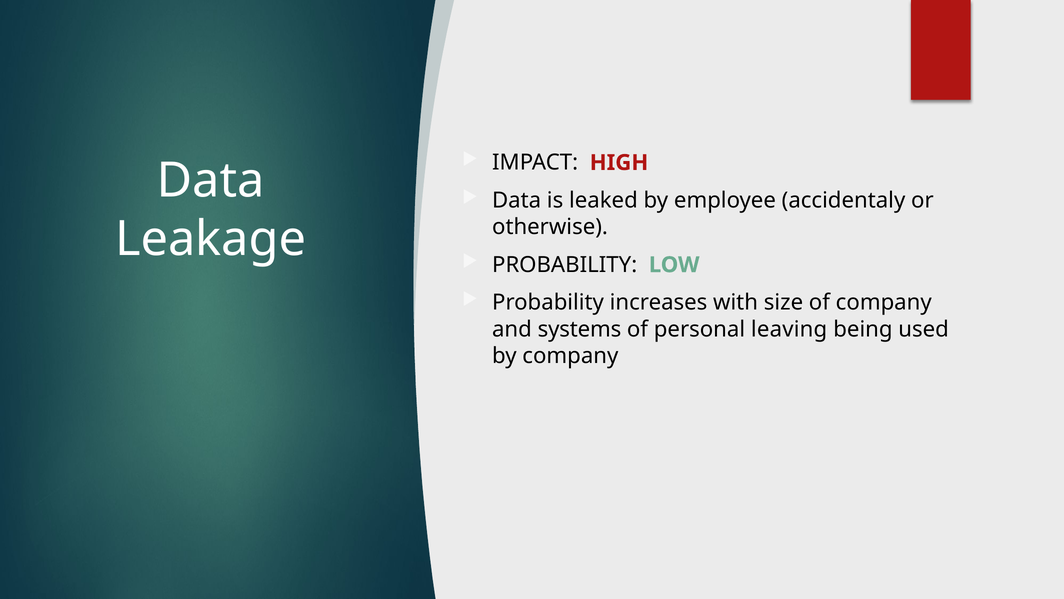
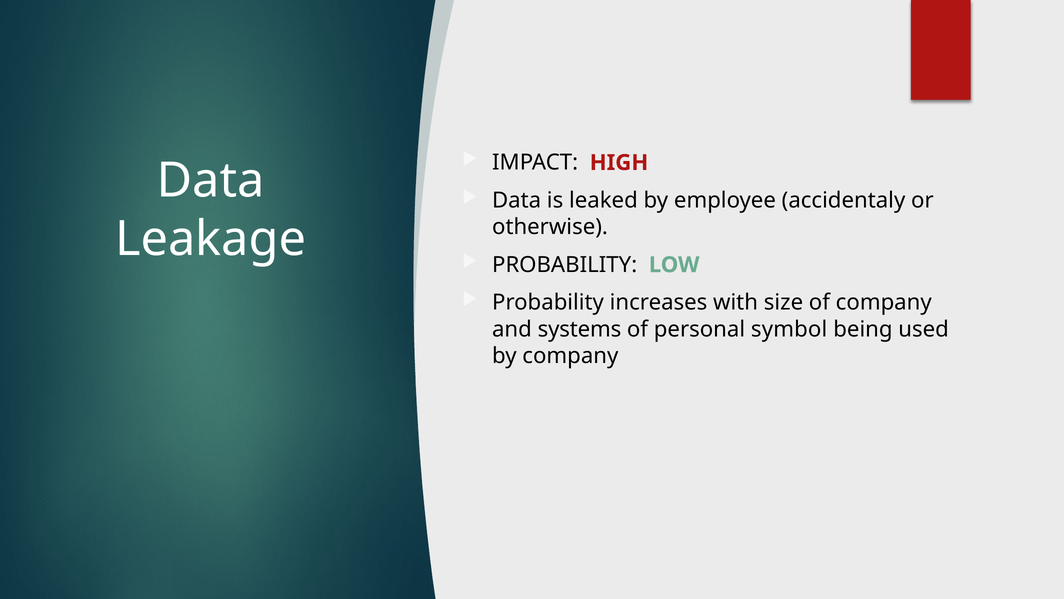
leaving: leaving -> symbol (789, 329)
